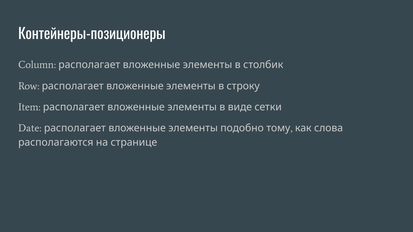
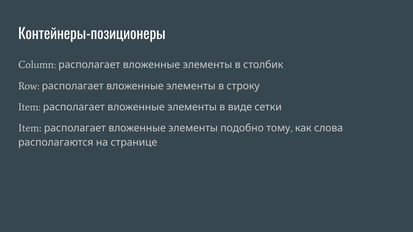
Date: Date -> Item (30, 128)
